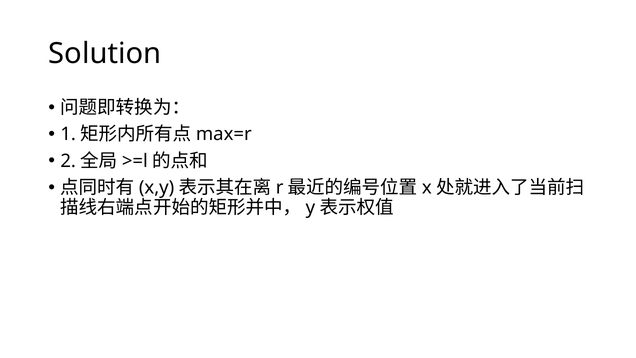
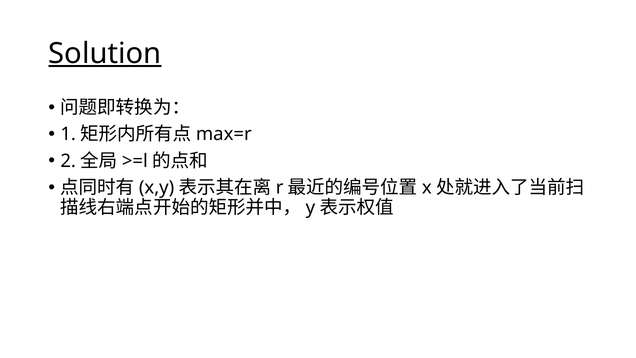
Solution underline: none -> present (105, 53)
